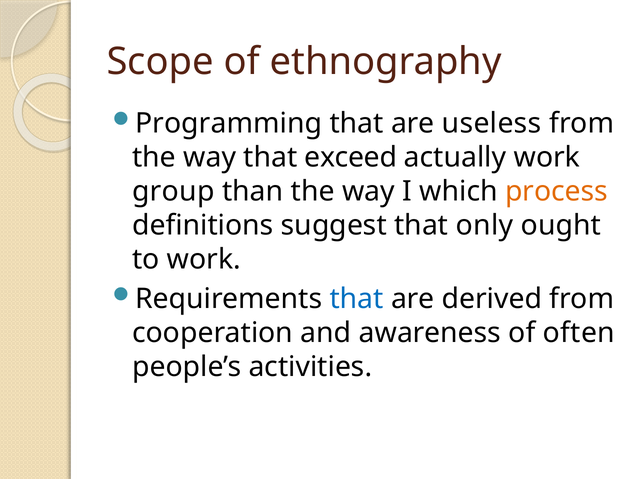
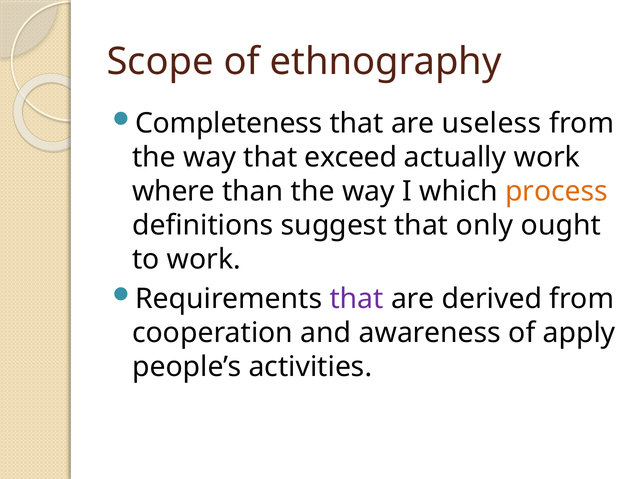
Programming: Programming -> Completeness (229, 123)
group: group -> where (174, 192)
that colour: blue -> purple (357, 299)
often: often -> apply (579, 333)
